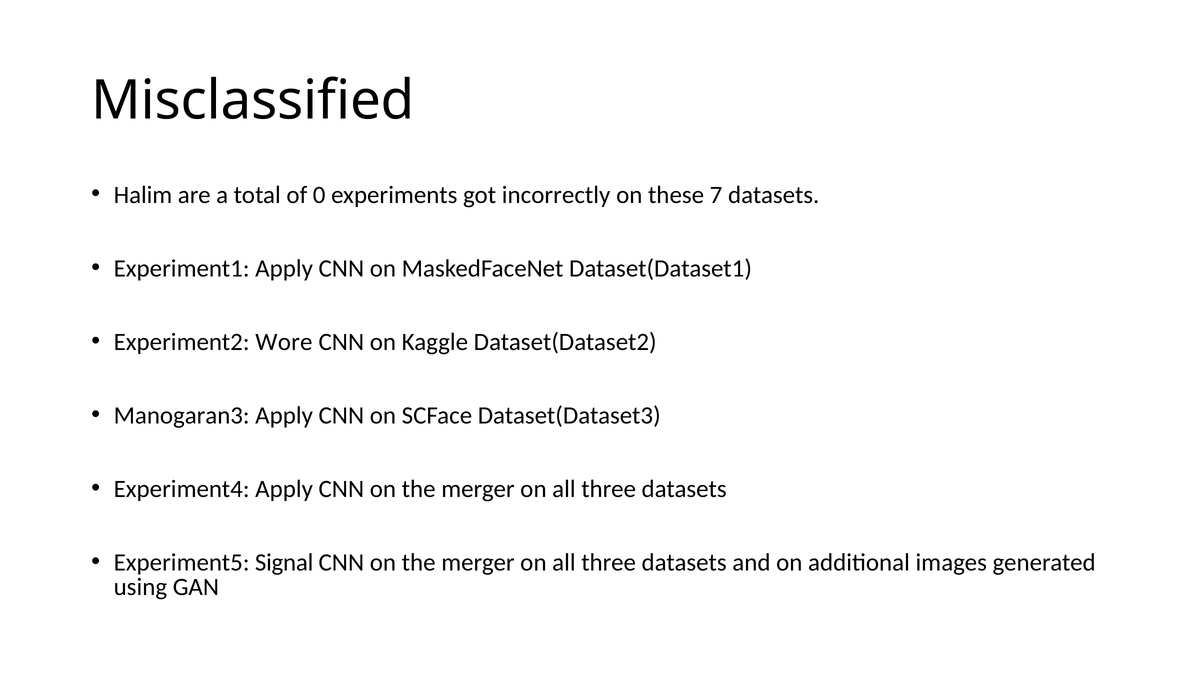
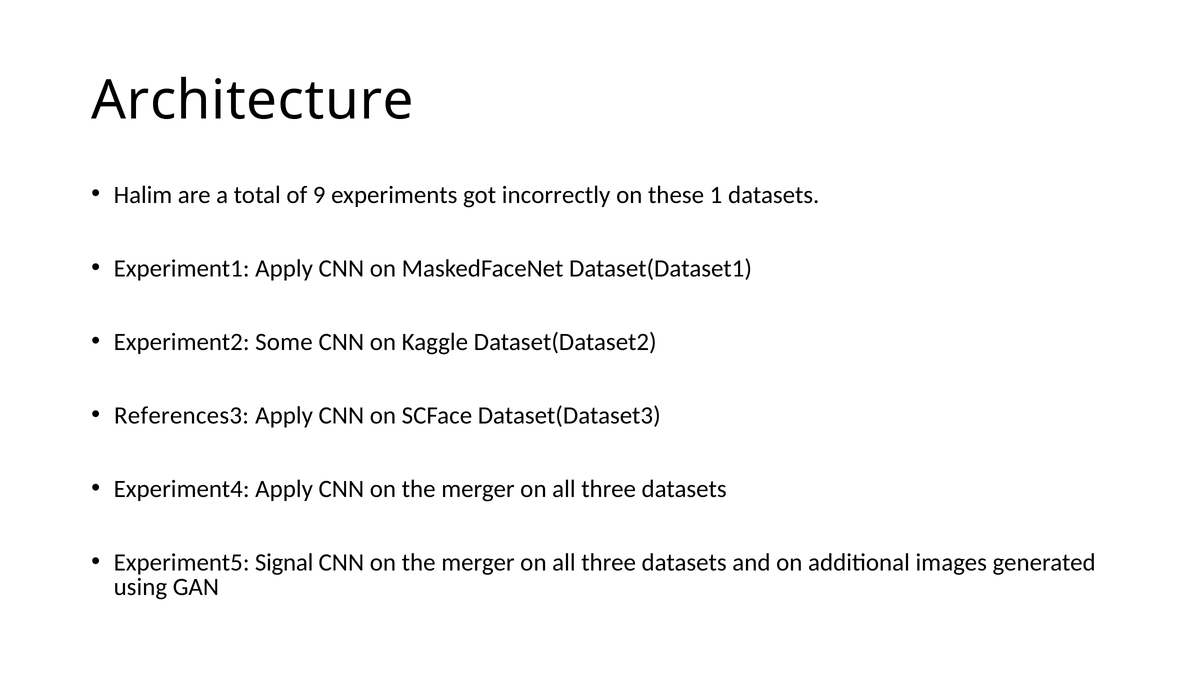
Misclassified: Misclassified -> Architecture (252, 101)
0: 0 -> 9 (319, 195)
7: 7 -> 1 (716, 195)
Wore: Wore -> Some (284, 342)
Manogaran3: Manogaran3 -> References3 (182, 416)
